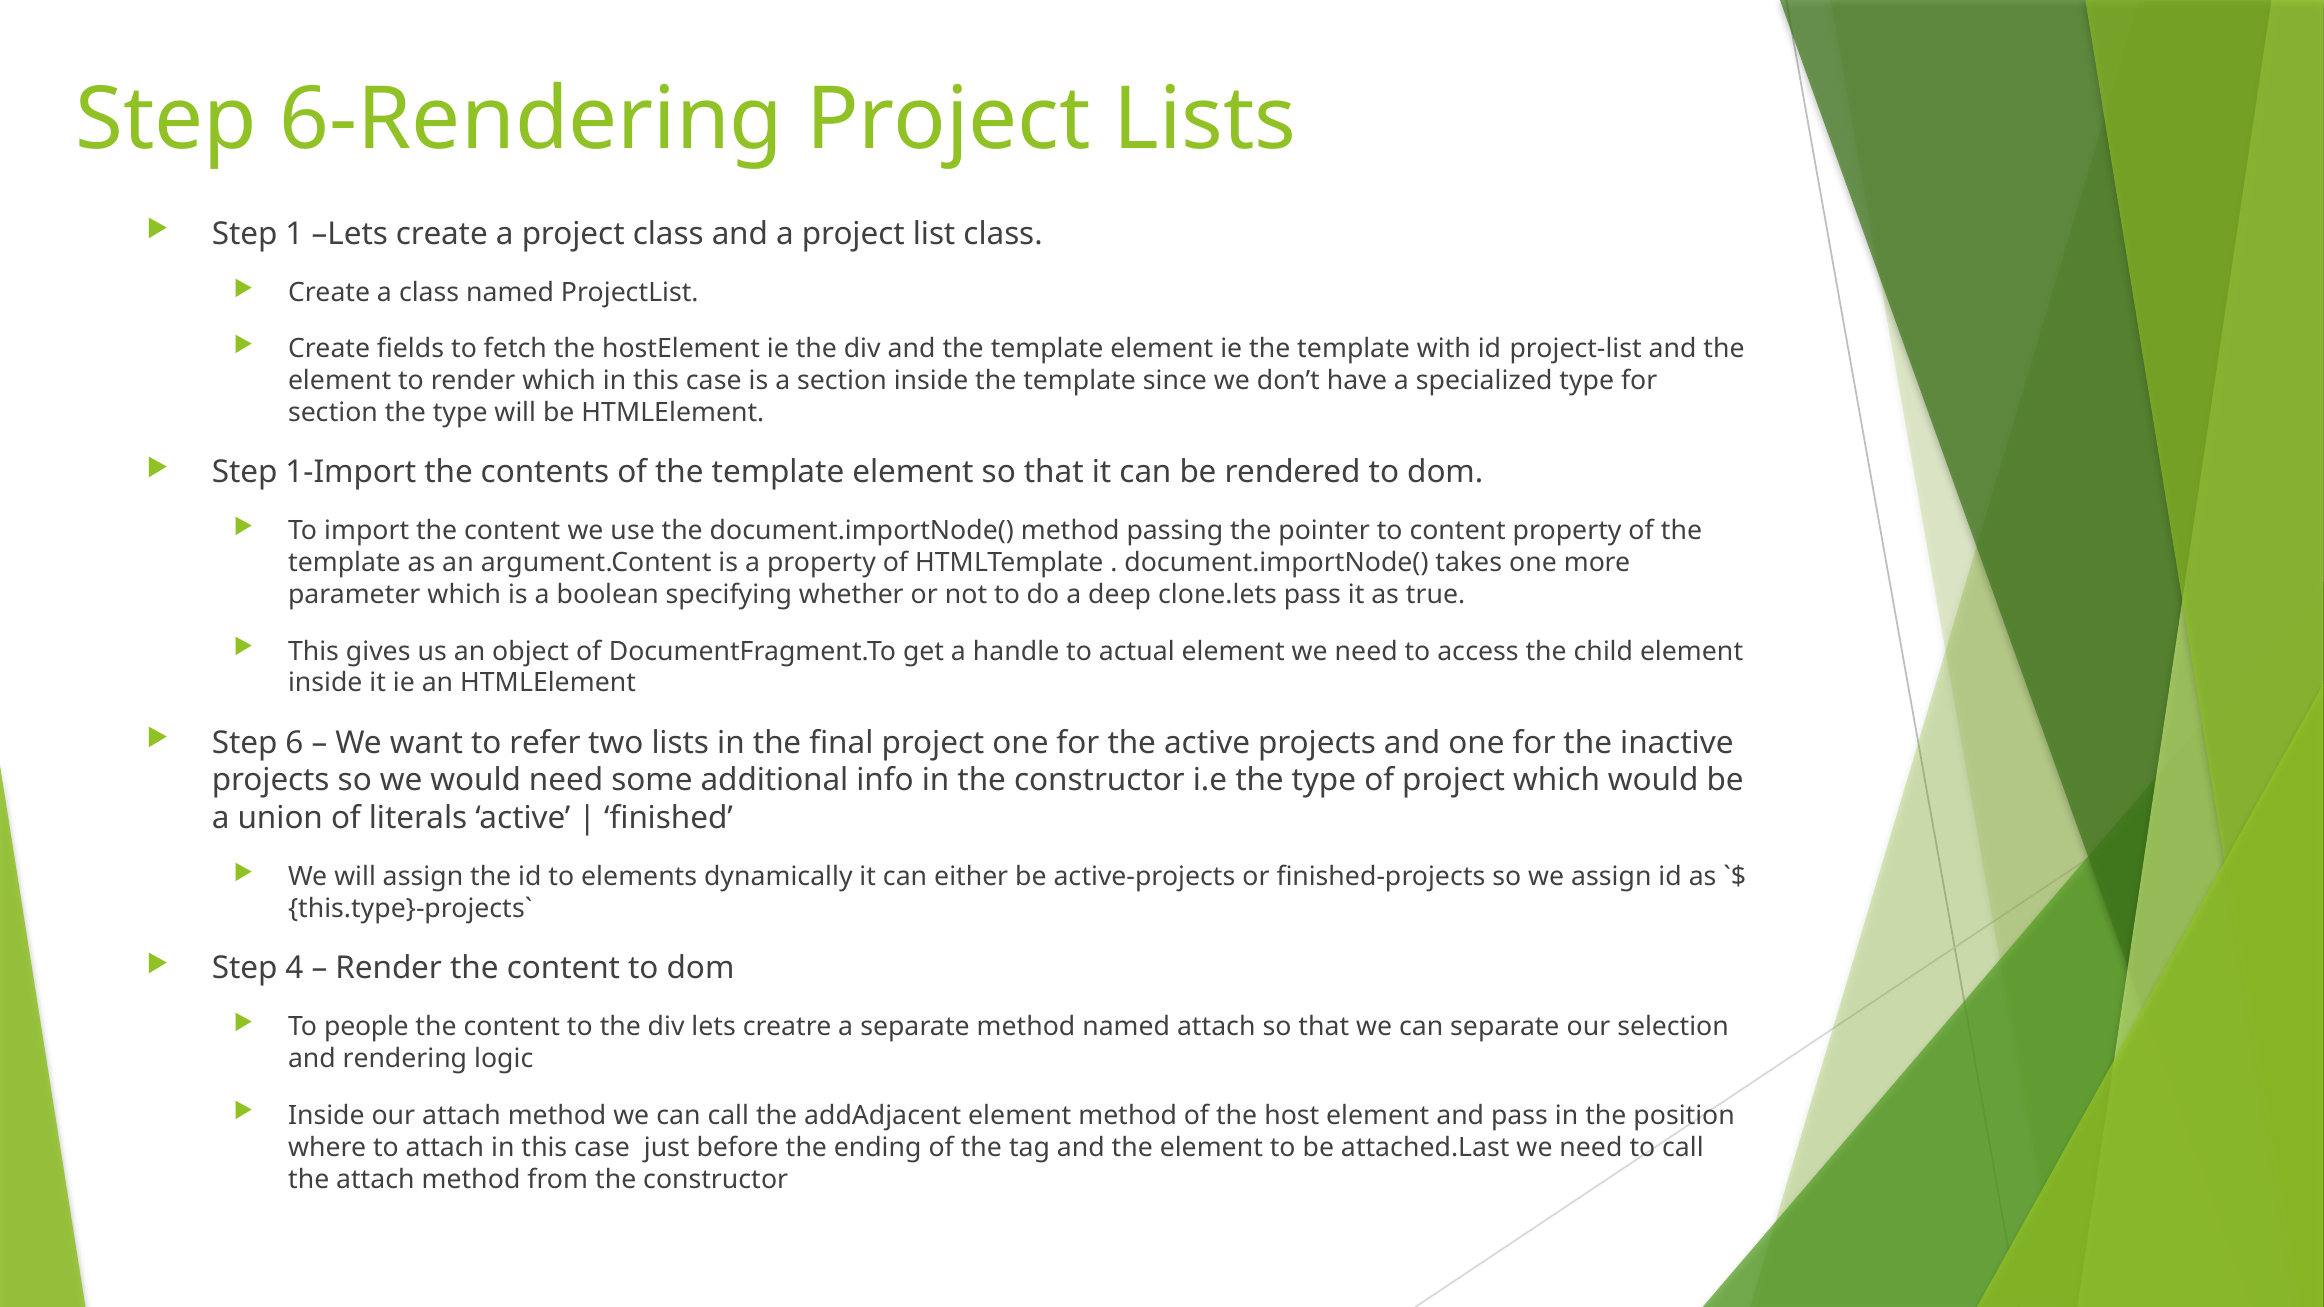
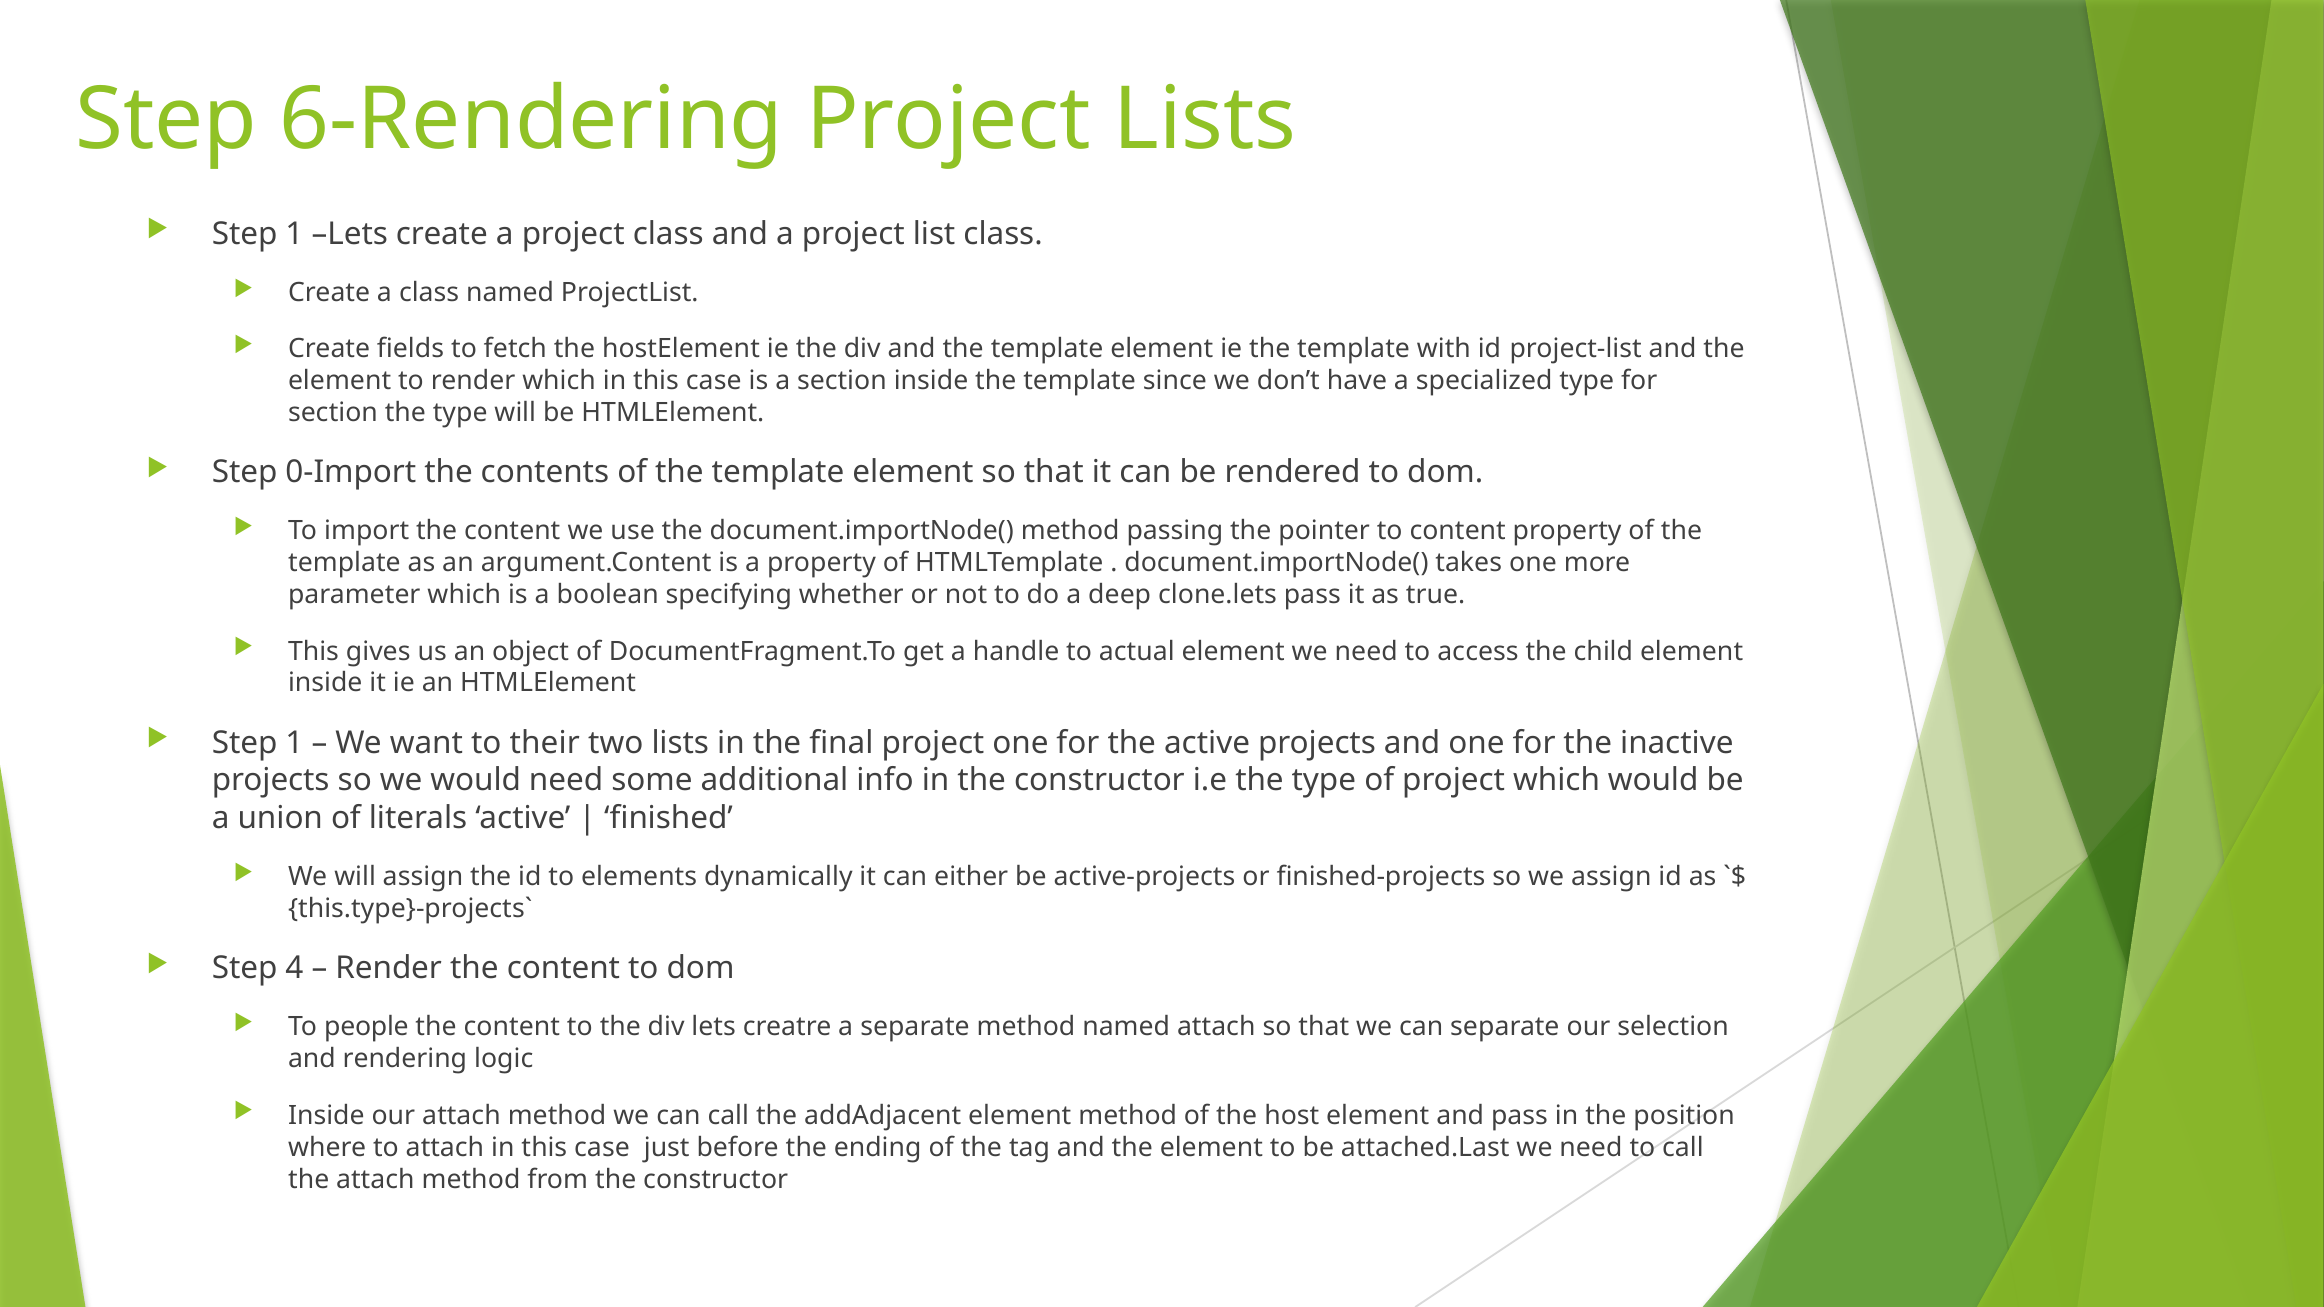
1-Import: 1-Import -> 0-Import (351, 472)
6: 6 -> 1 (294, 743)
refer: refer -> their (545, 743)
